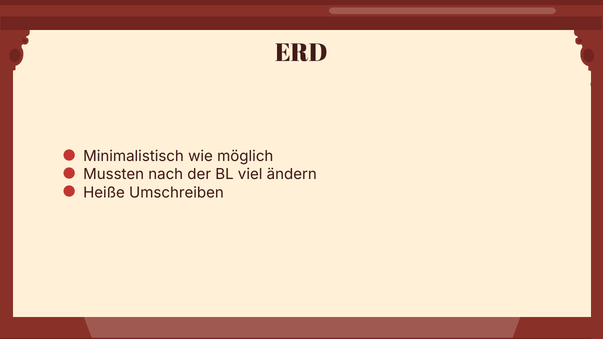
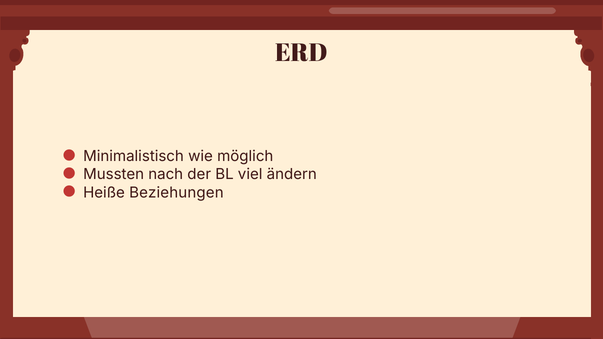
Umschreiben: Umschreiben -> Beziehungen (176, 193)
